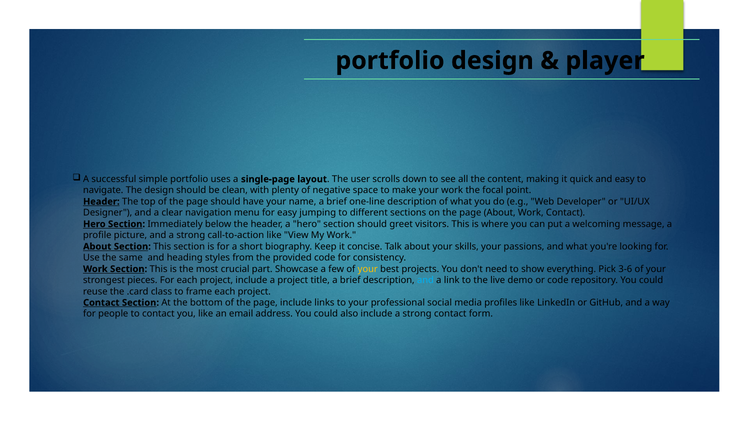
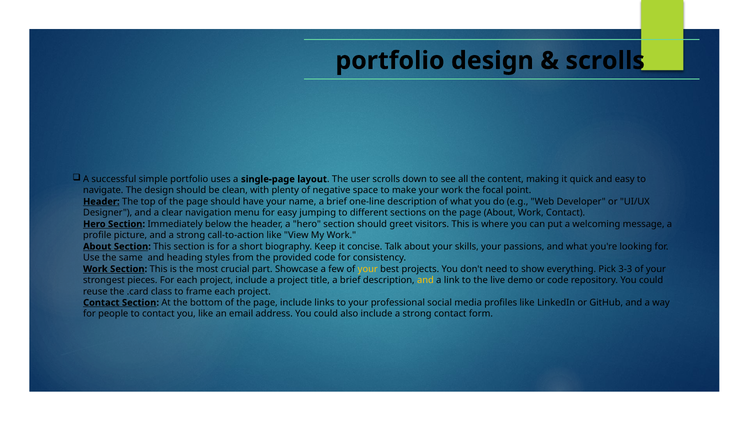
player: player -> scrolls (605, 61)
3-6: 3-6 -> 3-3 (625, 269)
and colour: light blue -> yellow (425, 280)
